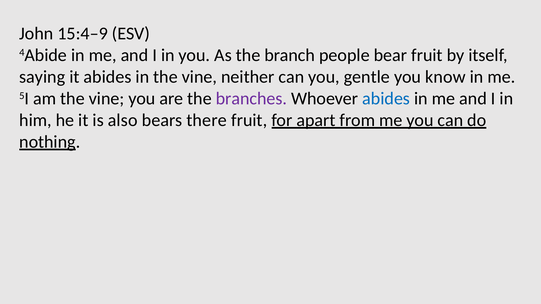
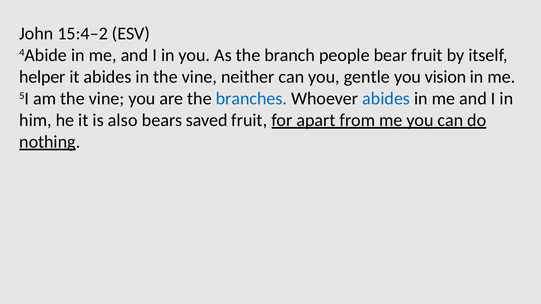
15:4–9: 15:4–9 -> 15:4–2 (83, 34)
saying: saying -> helper (42, 77)
know: know -> vision (445, 77)
branches colour: purple -> blue (251, 99)
there: there -> saved (207, 120)
